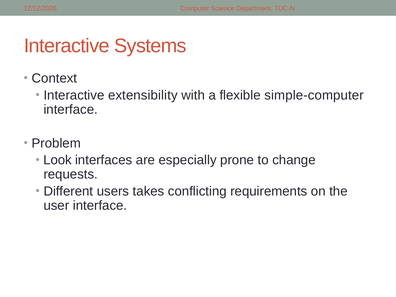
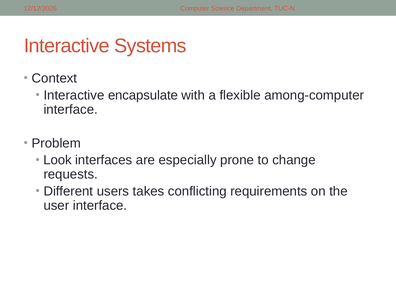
extensibility: extensibility -> encapsulate (143, 95)
simple-computer: simple-computer -> among-computer (314, 95)
